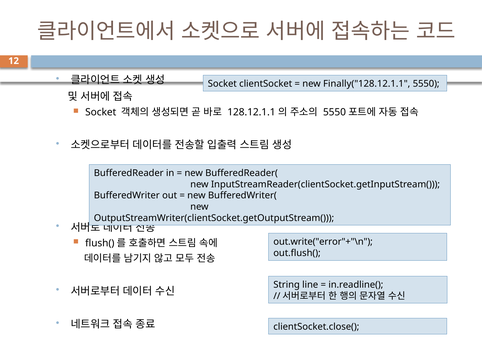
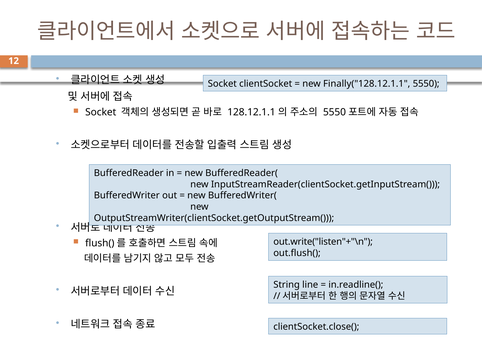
out.write("error"+"\n: out.write("error"+"\n -> out.write("listen"+"\n (323, 242)
